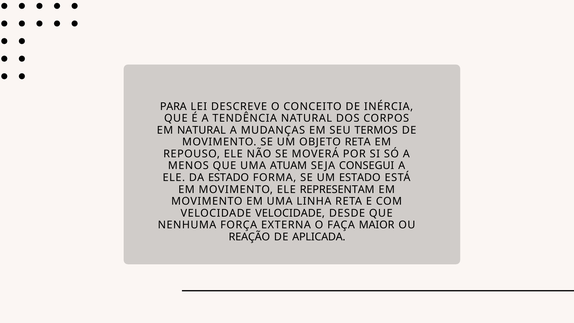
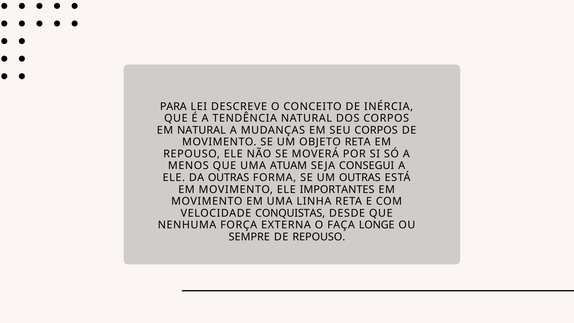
SEU TERMOS: TERMOS -> CORPOS (376, 130)
DA ESTADO: ESTADO -> OUTRAS (229, 178)
UM ESTADO: ESTADO -> OUTRAS (360, 178)
REPRESENTAM: REPRESENTAM -> IMPORTANTES (337, 189)
VELOCIDADE VELOCIDADE: VELOCIDADE -> CONQUISTAS (290, 213)
MAIOR: MAIOR -> LONGE (377, 225)
REAÇÃO: REAÇÃO -> SEMPRE (249, 237)
DE APLICADA: APLICADA -> REPOUSO (319, 237)
